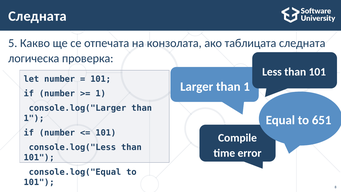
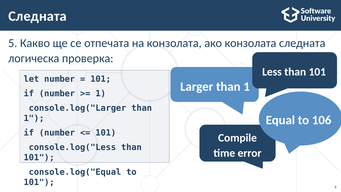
ако таблицата: таблицата -> конзолата (250, 43)
651: 651 -> 106 (322, 120)
